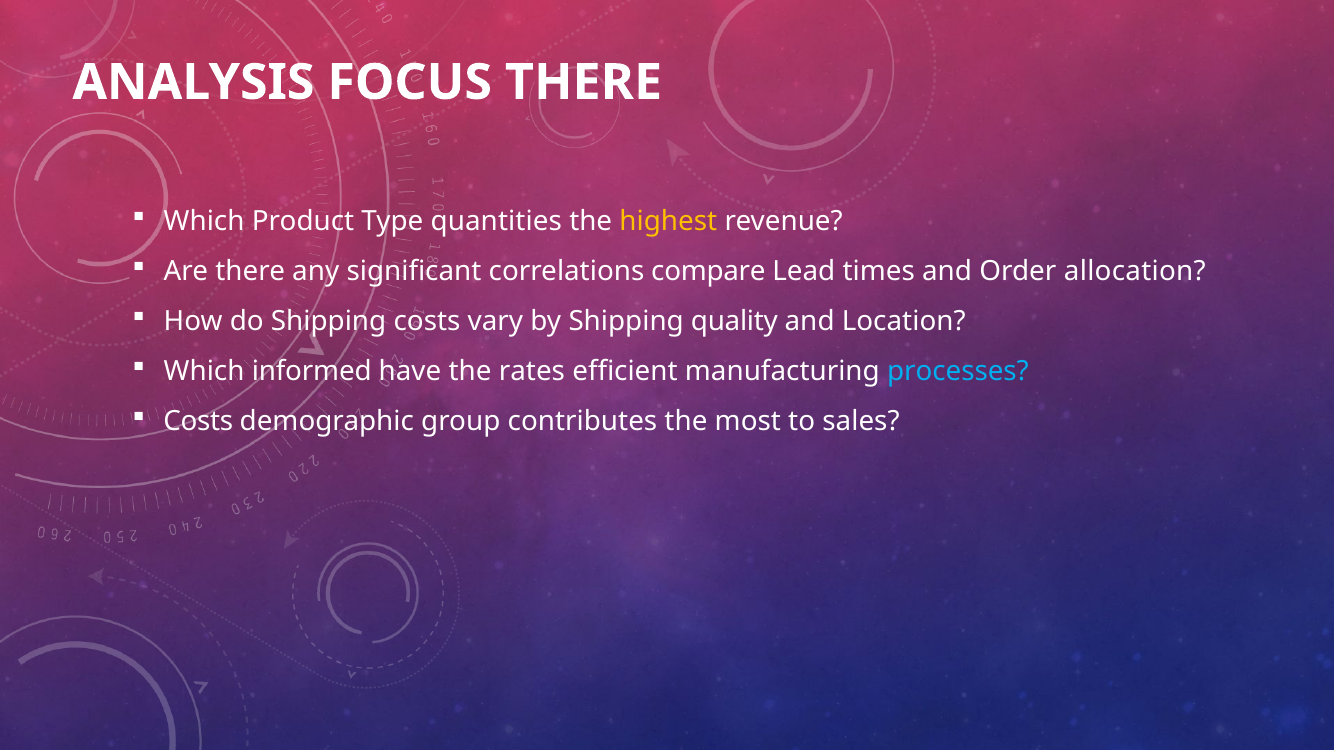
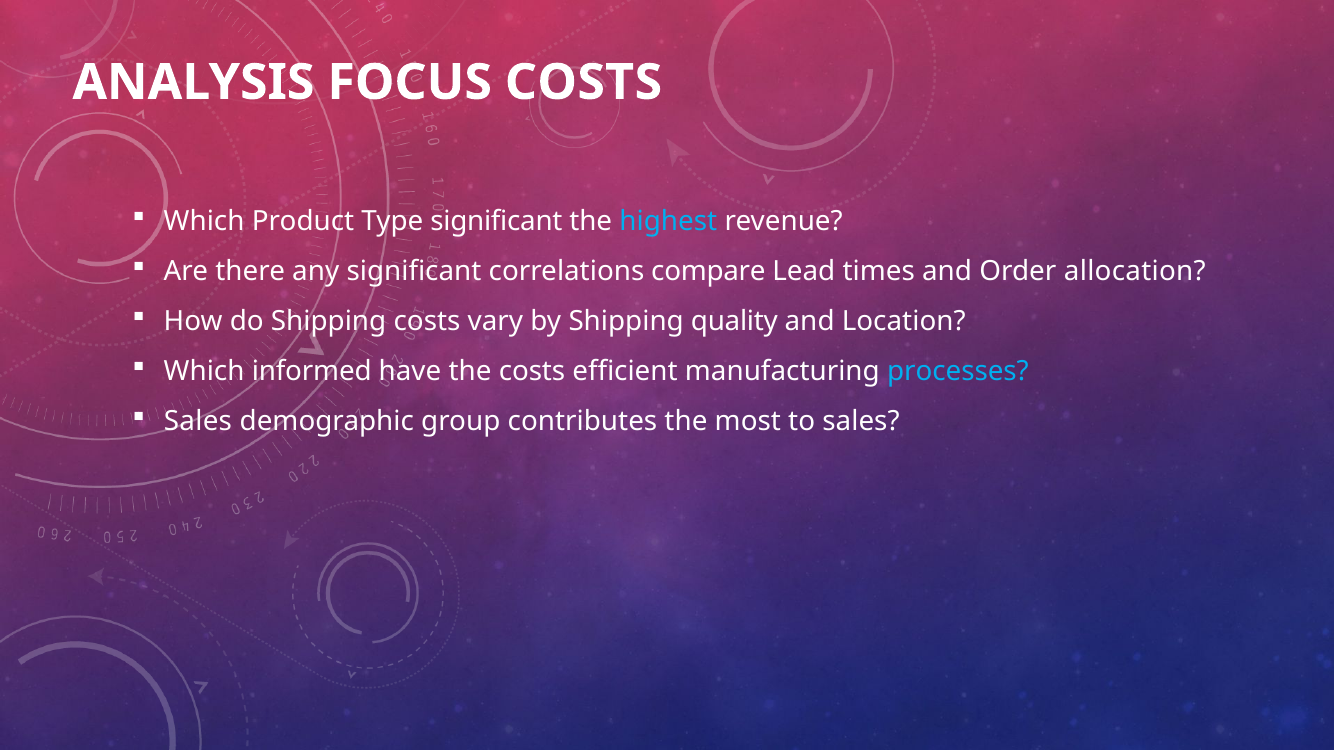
FOCUS THERE: THERE -> COSTS (583, 82)
Type quantities: quantities -> significant (496, 222)
highest colour: yellow -> light blue (668, 222)
the rates: rates -> costs (532, 372)
Costs: Costs -> Sales (198, 422)
